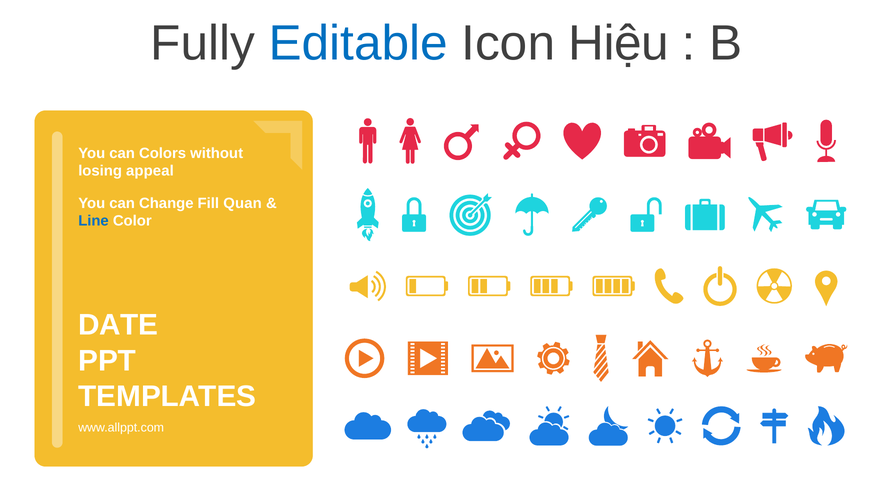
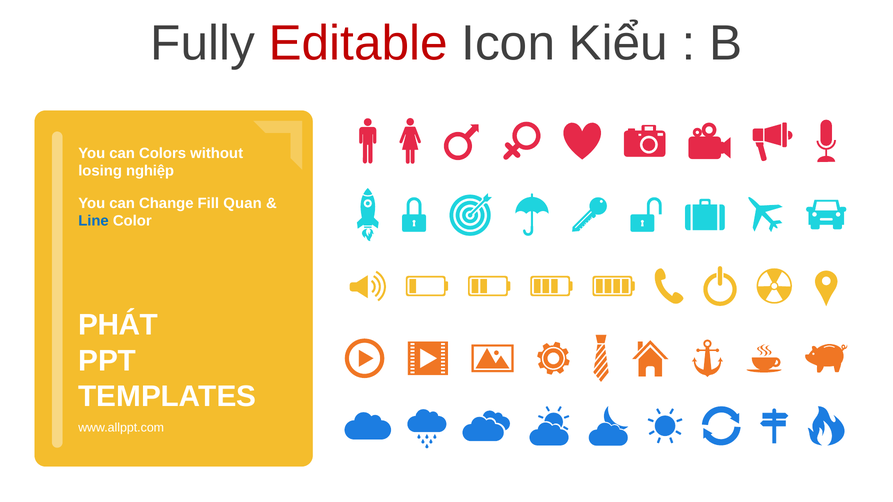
Editable colour: blue -> red (358, 44)
Hiệu: Hiệu -> Kiểu (618, 44)
appeal: appeal -> nghiệp (150, 171)
DATE: DATE -> PHÁT (118, 325)
